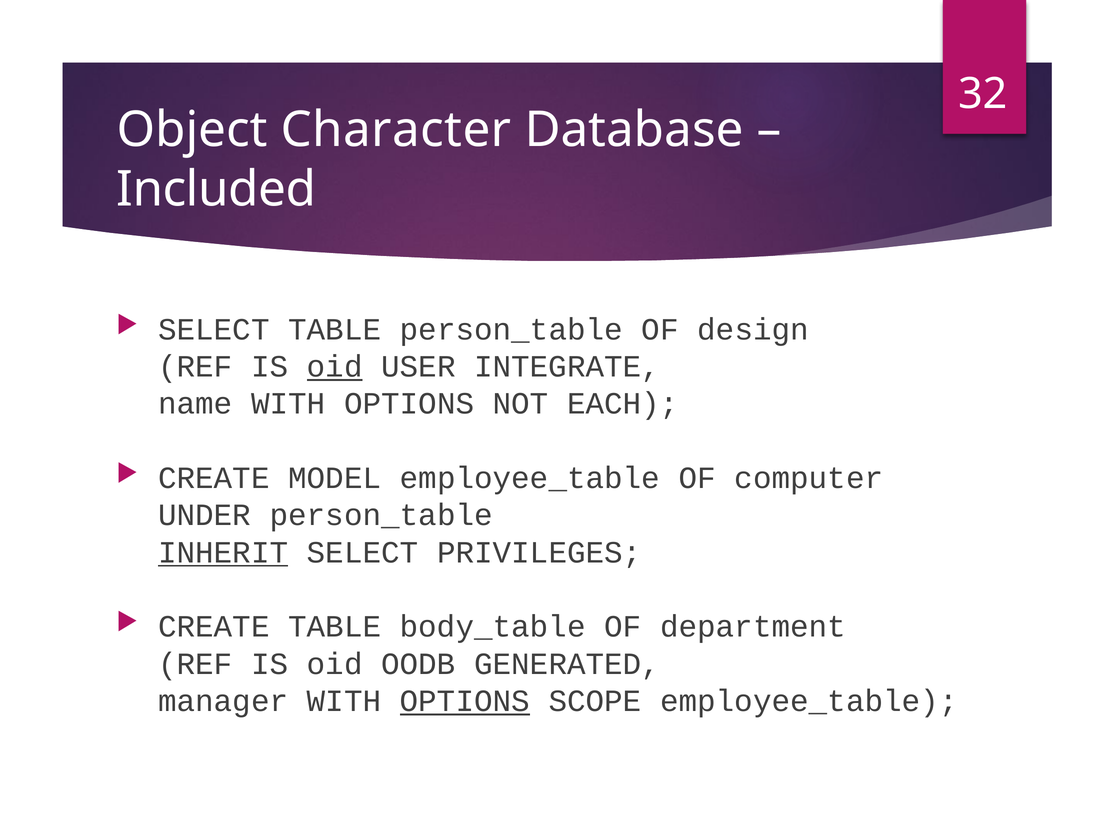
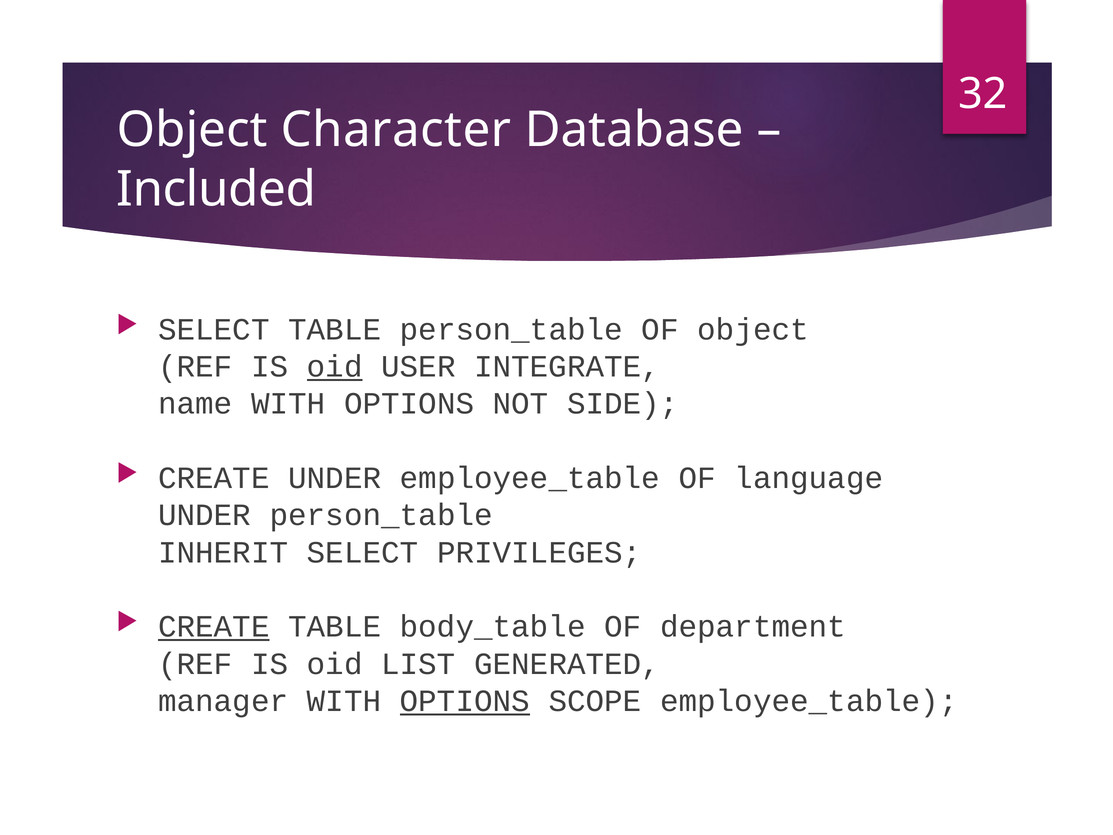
OF design: design -> object (753, 329)
EACH: EACH -> SIDE (623, 404)
CREATE MODEL: MODEL -> UNDER (335, 478)
computer: computer -> language (809, 478)
INHERIT underline: present -> none (223, 552)
CREATE underline: none -> present (214, 627)
OODB: OODB -> LIST (418, 664)
